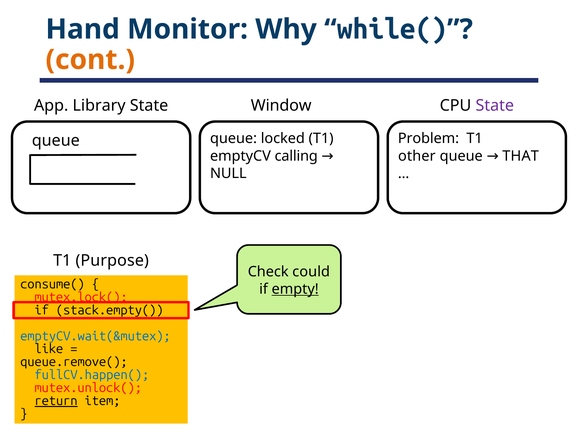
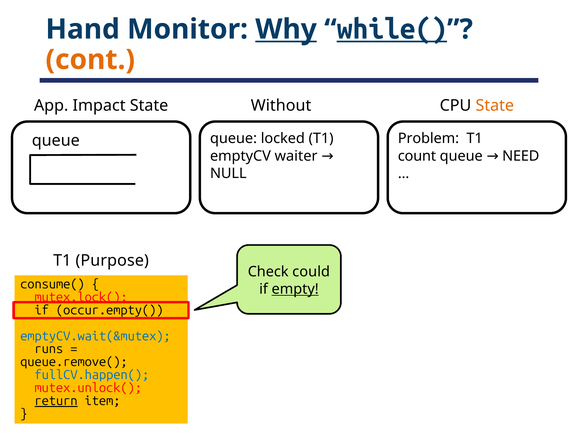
Why underline: none -> present (286, 29)
while( underline: none -> present (392, 29)
Library: Library -> Impact (99, 106)
Window: Window -> Without (281, 106)
State colour: purple -> orange (495, 106)
calling: calling -> waiter (296, 156)
other: other -> count (417, 156)
THAT: THAT -> NEED (521, 156)
stack.empty(: stack.empty( -> occur.empty( (110, 310)
like: like -> runs (49, 349)
